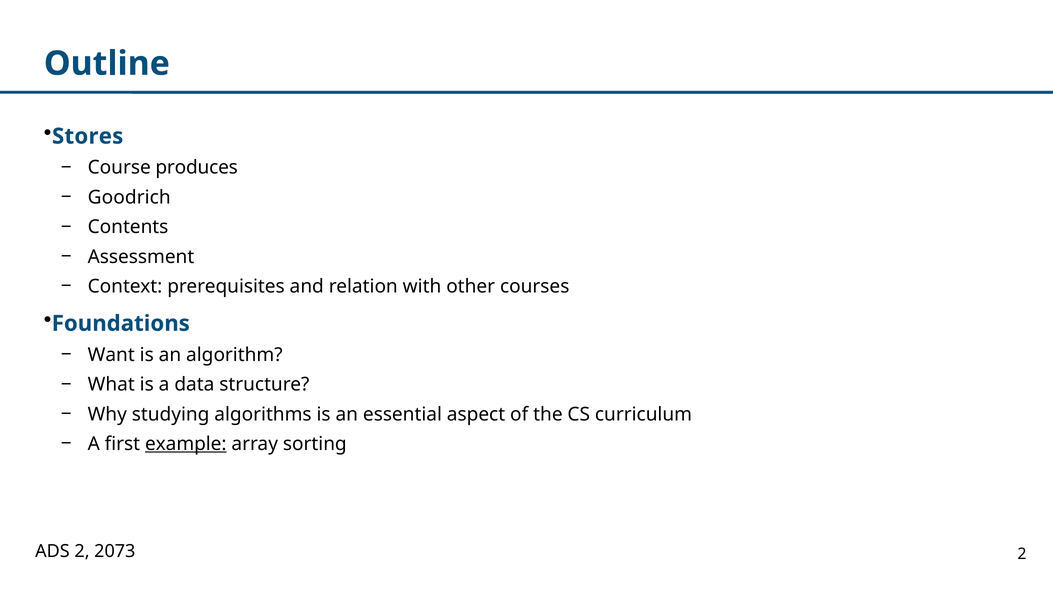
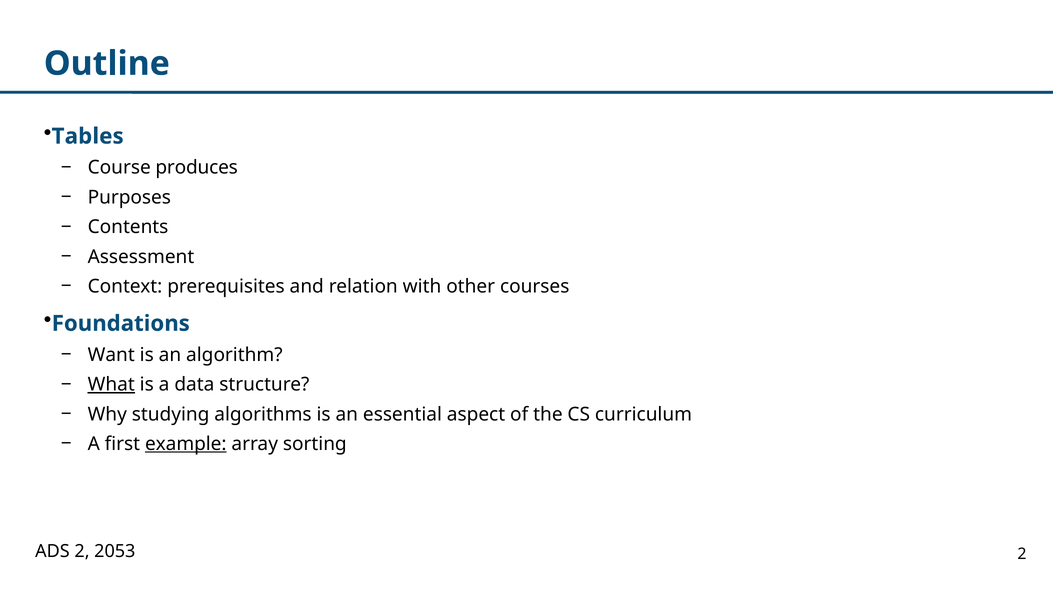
Stores: Stores -> Tables (88, 136)
Goodrich: Goodrich -> Purposes (129, 197)
What underline: none -> present (111, 384)
2073: 2073 -> 2053 (115, 551)
